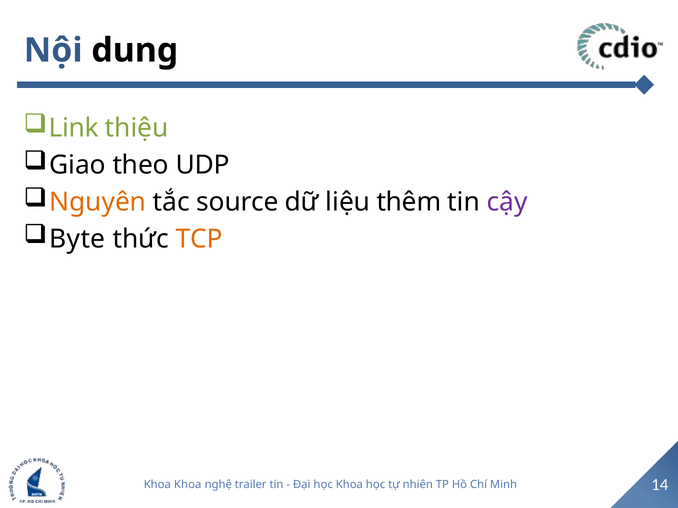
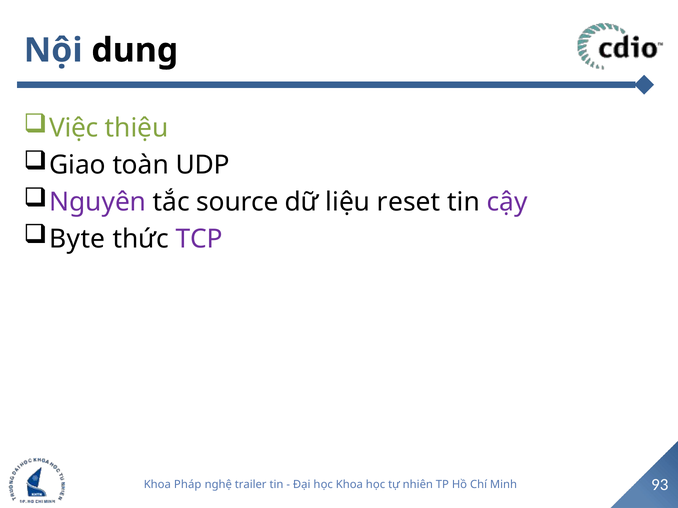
Link: Link -> Việc (74, 128)
theo: theo -> toàn (141, 165)
Nguyên colour: orange -> purple (98, 202)
thêm: thêm -> reset (409, 202)
TCP colour: orange -> purple (199, 239)
Khoa Khoa: Khoa -> Pháp (188, 485)
14: 14 -> 93 (660, 485)
